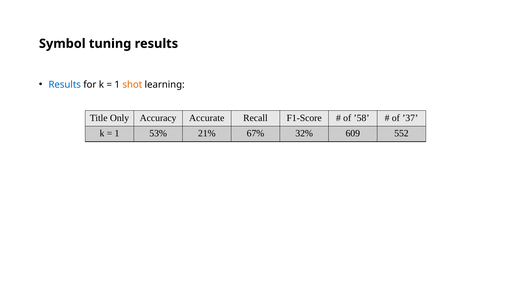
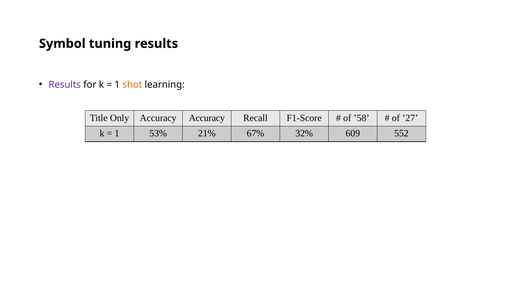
Results colour: blue -> purple (65, 85)
Accuracy Accurate: Accurate -> Accuracy (207, 118)
’37: ’37 -> ’27 (410, 118)
